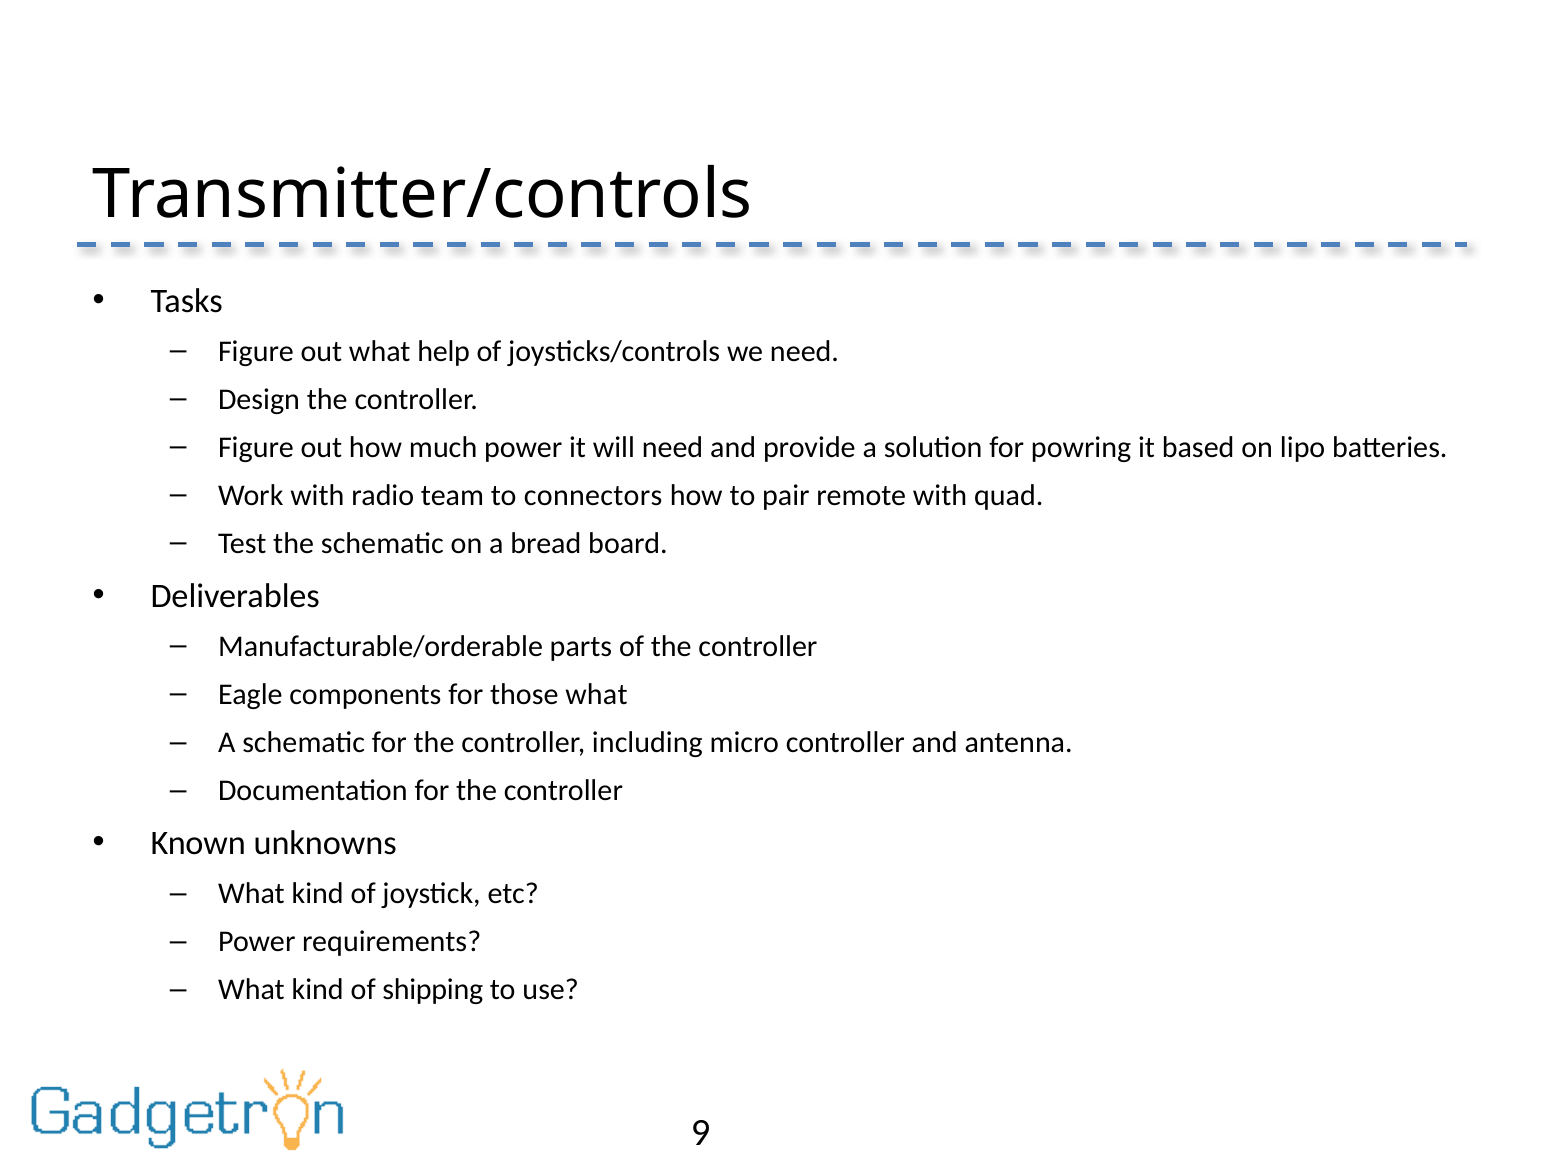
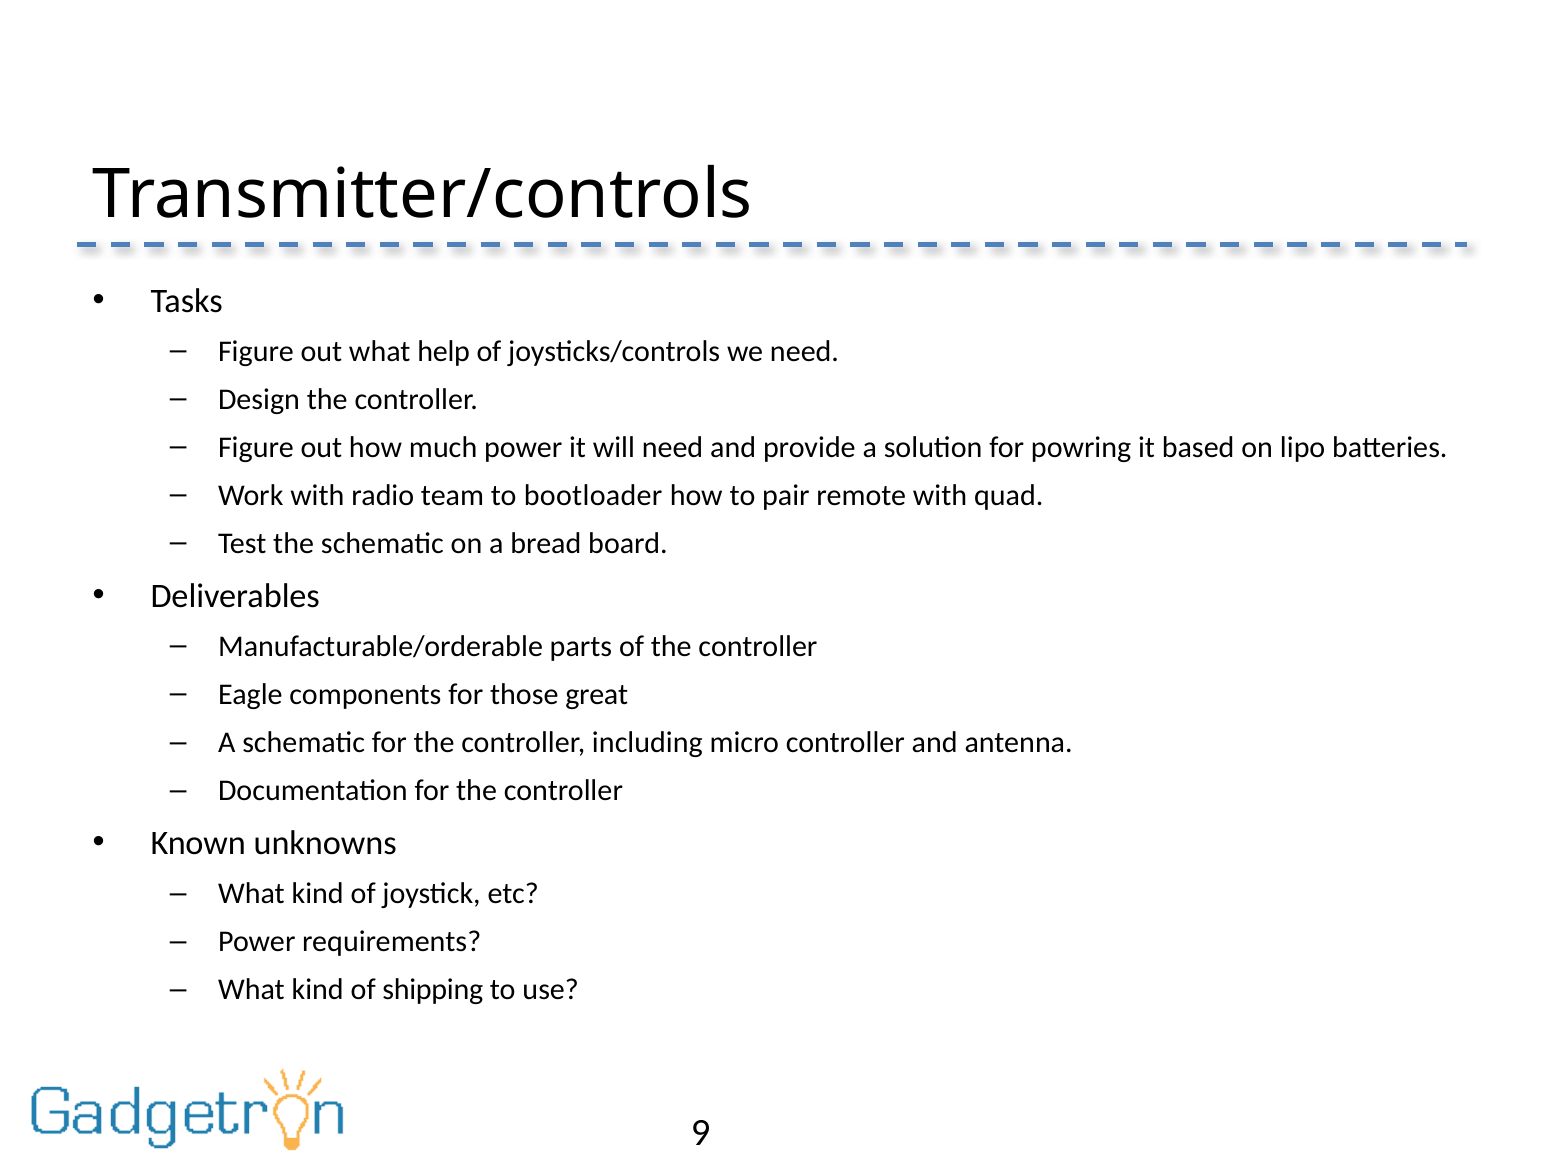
connectors: connectors -> bootloader (593, 495)
those what: what -> great (597, 695)
